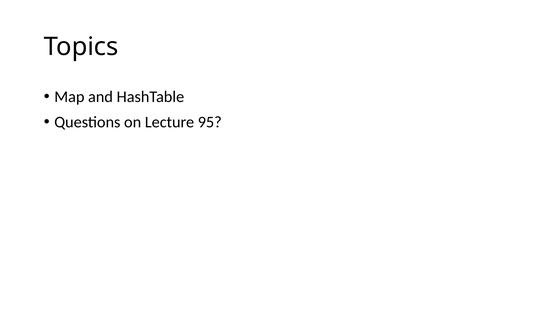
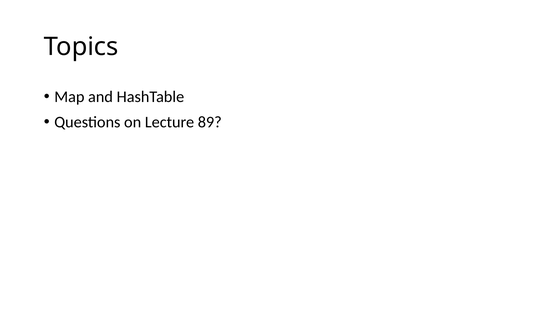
95: 95 -> 89 (210, 122)
